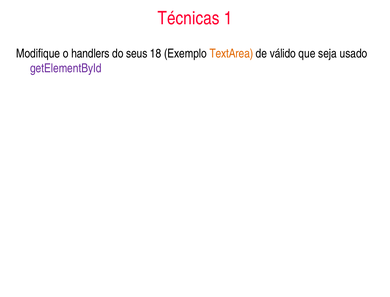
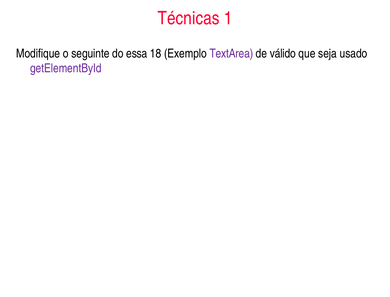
handlers: handlers -> seguinte (90, 53)
seus: seus -> essa (137, 53)
TextArea colour: orange -> purple (231, 53)
